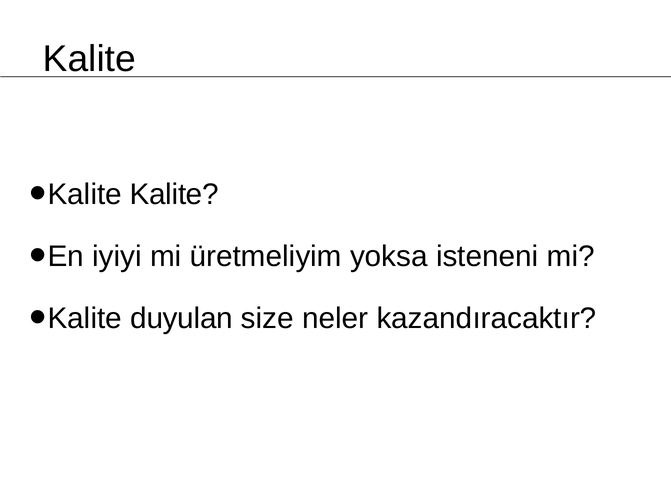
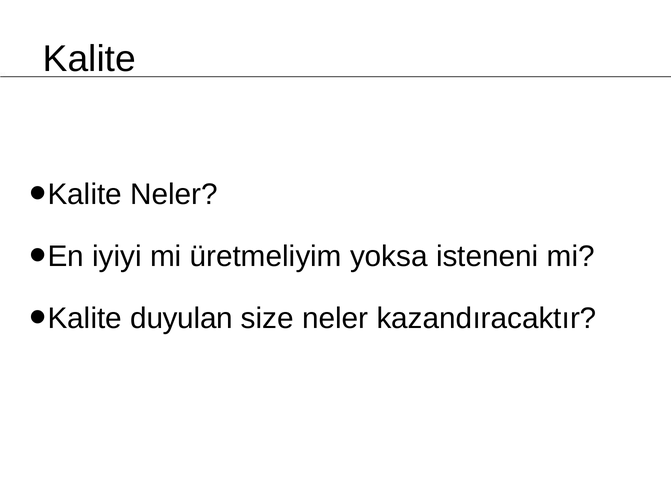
Kalite Kalite: Kalite -> Neler (174, 194)
